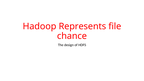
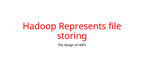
chance: chance -> storing (72, 36)
